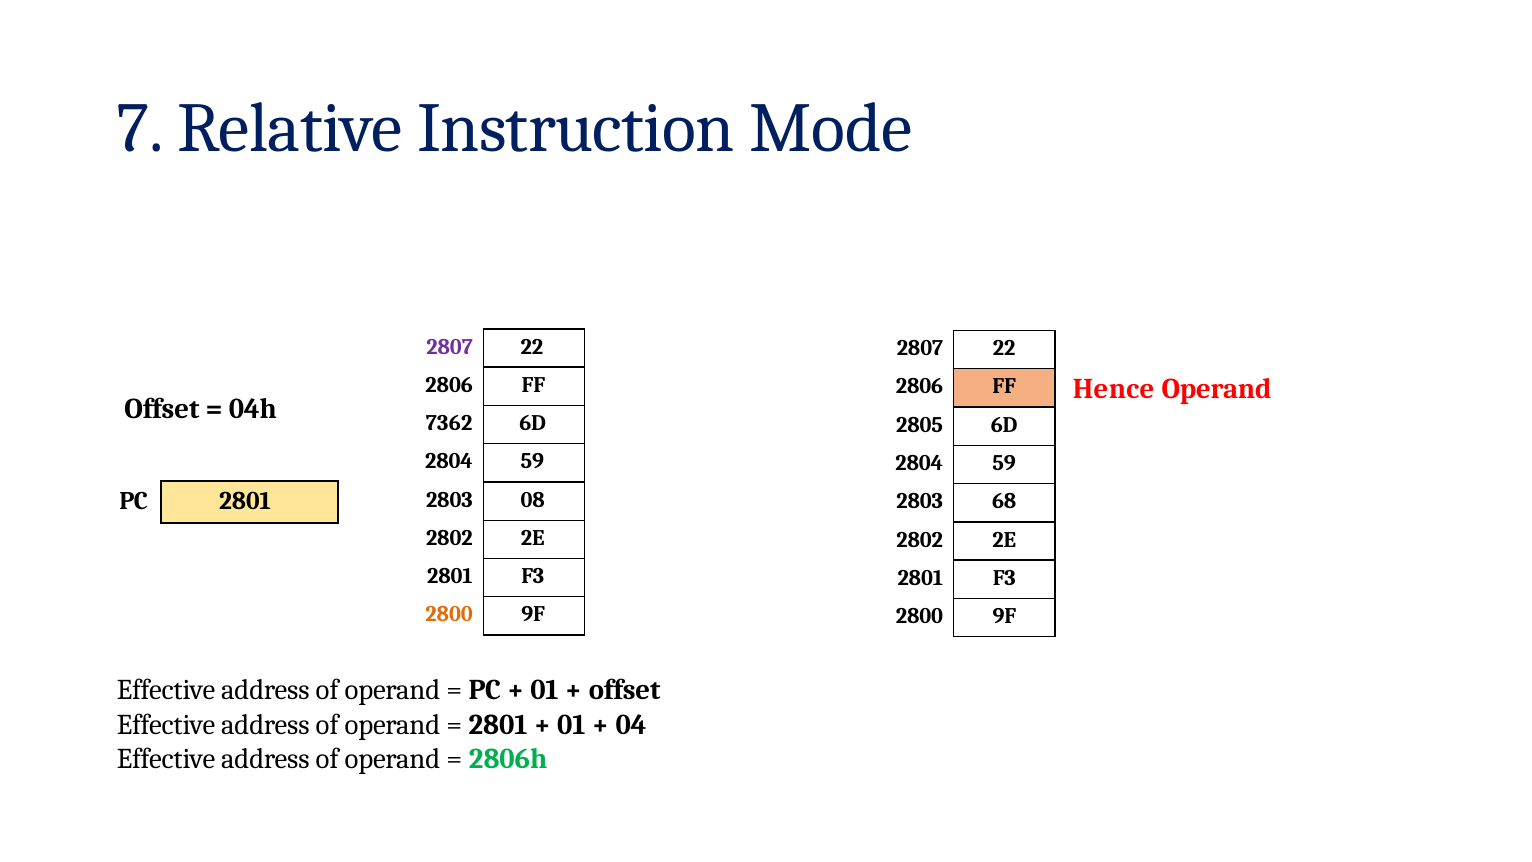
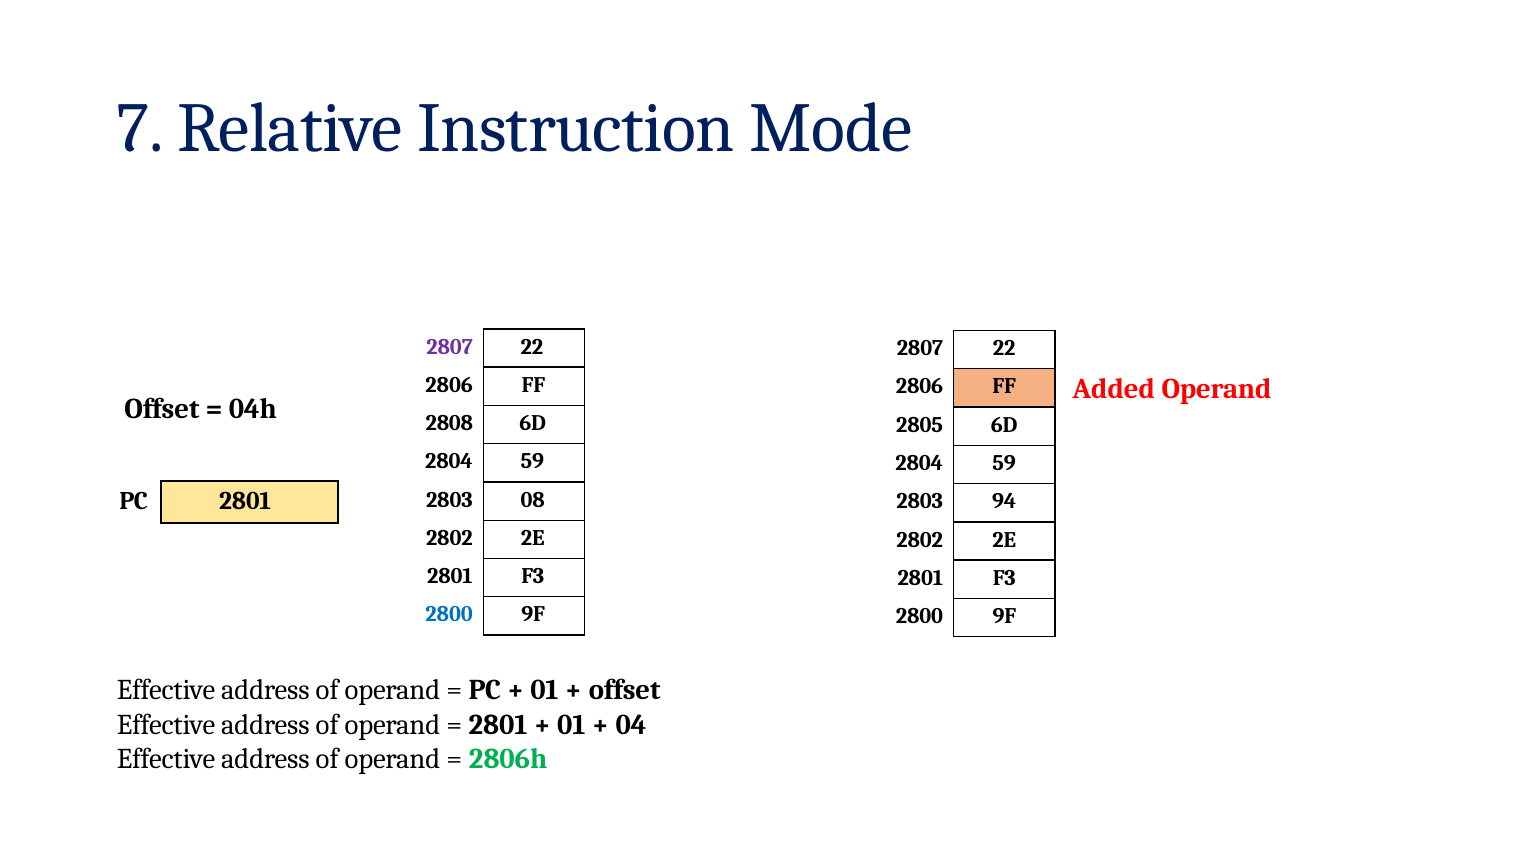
Hence: Hence -> Added (1114, 389)
7362: 7362 -> 2808 (449, 423)
68: 68 -> 94 (1004, 501)
2800 colour: orange -> blue (449, 614)
